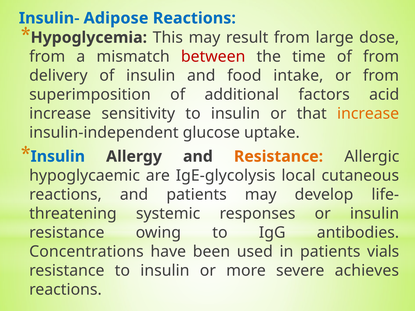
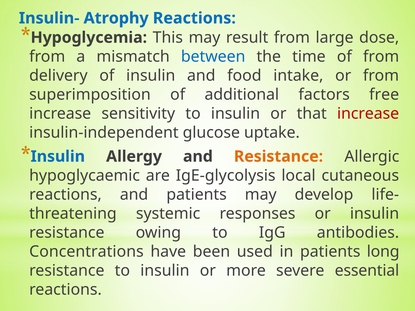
Adipose: Adipose -> Atrophy (116, 18)
between colour: red -> blue (213, 57)
acid: acid -> free (384, 95)
increase colour: orange -> red (368, 114)
vials: vials -> long (383, 252)
achieves: achieves -> essential (367, 271)
